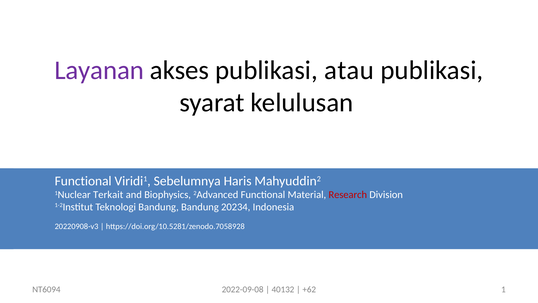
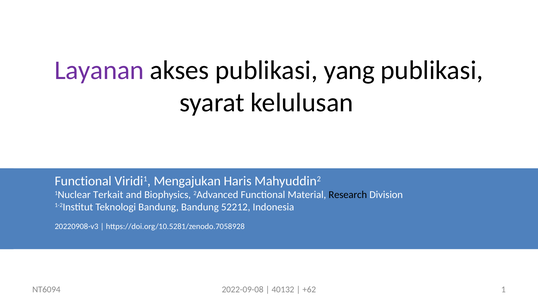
atau: atau -> yang (349, 70)
Sebelumnya: Sebelumnya -> Mengajukan (187, 181)
Research colour: red -> black (348, 195)
20234: 20234 -> 52212 (236, 207)
